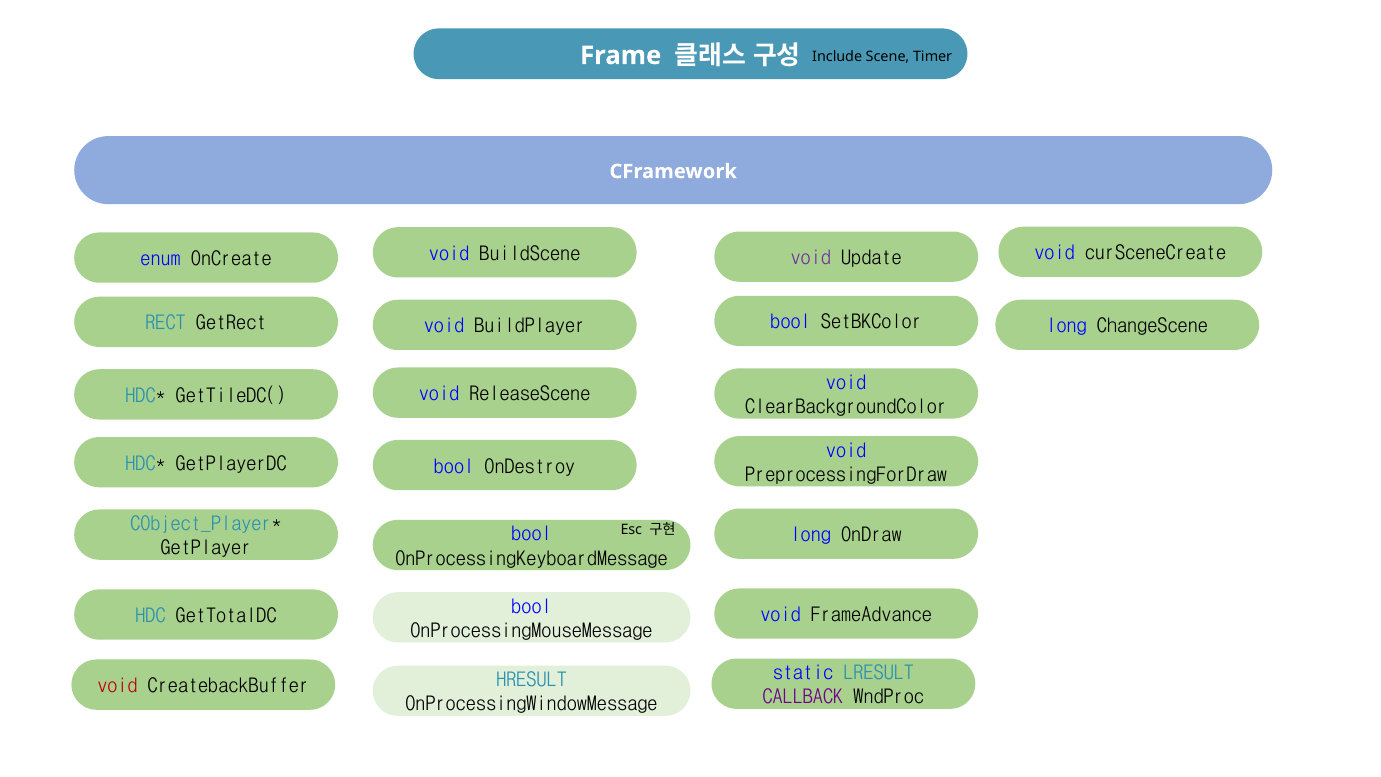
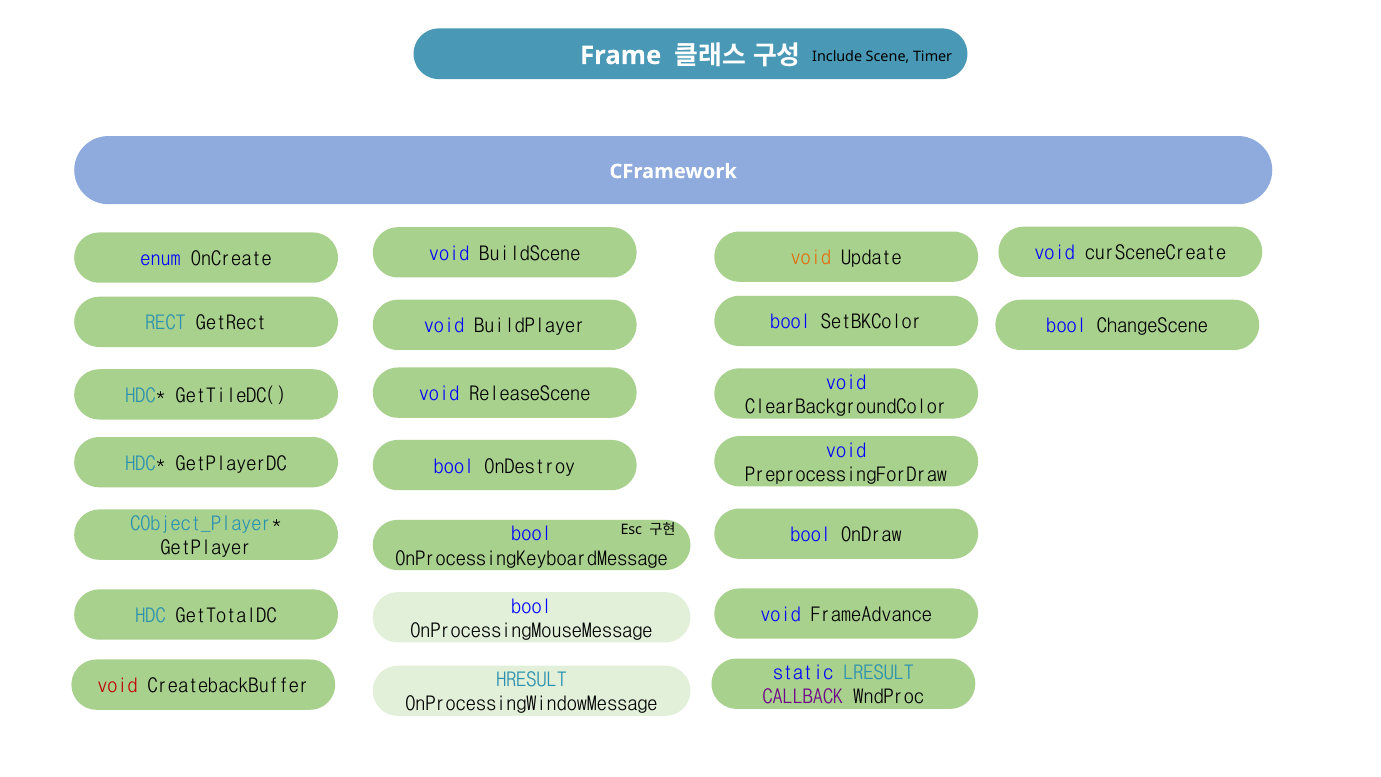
void colour: purple -> orange (811, 258)
long: long -> bool (1067, 326)
long: long -> bool (811, 535)
